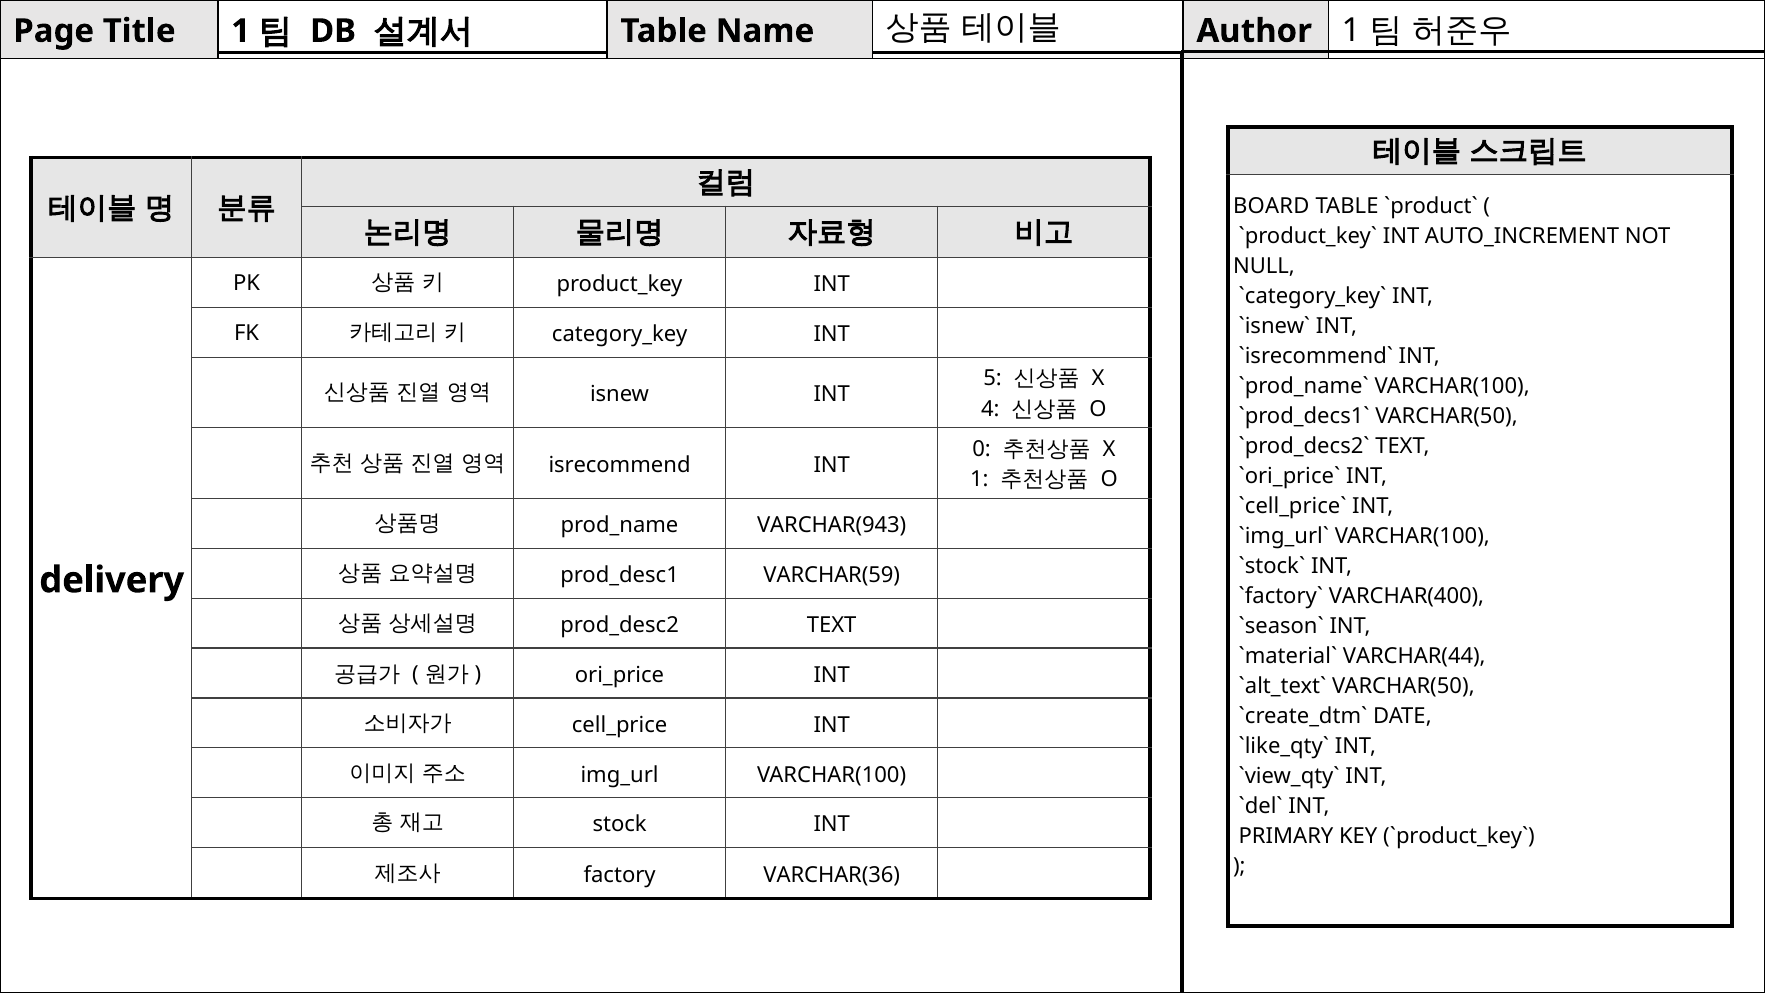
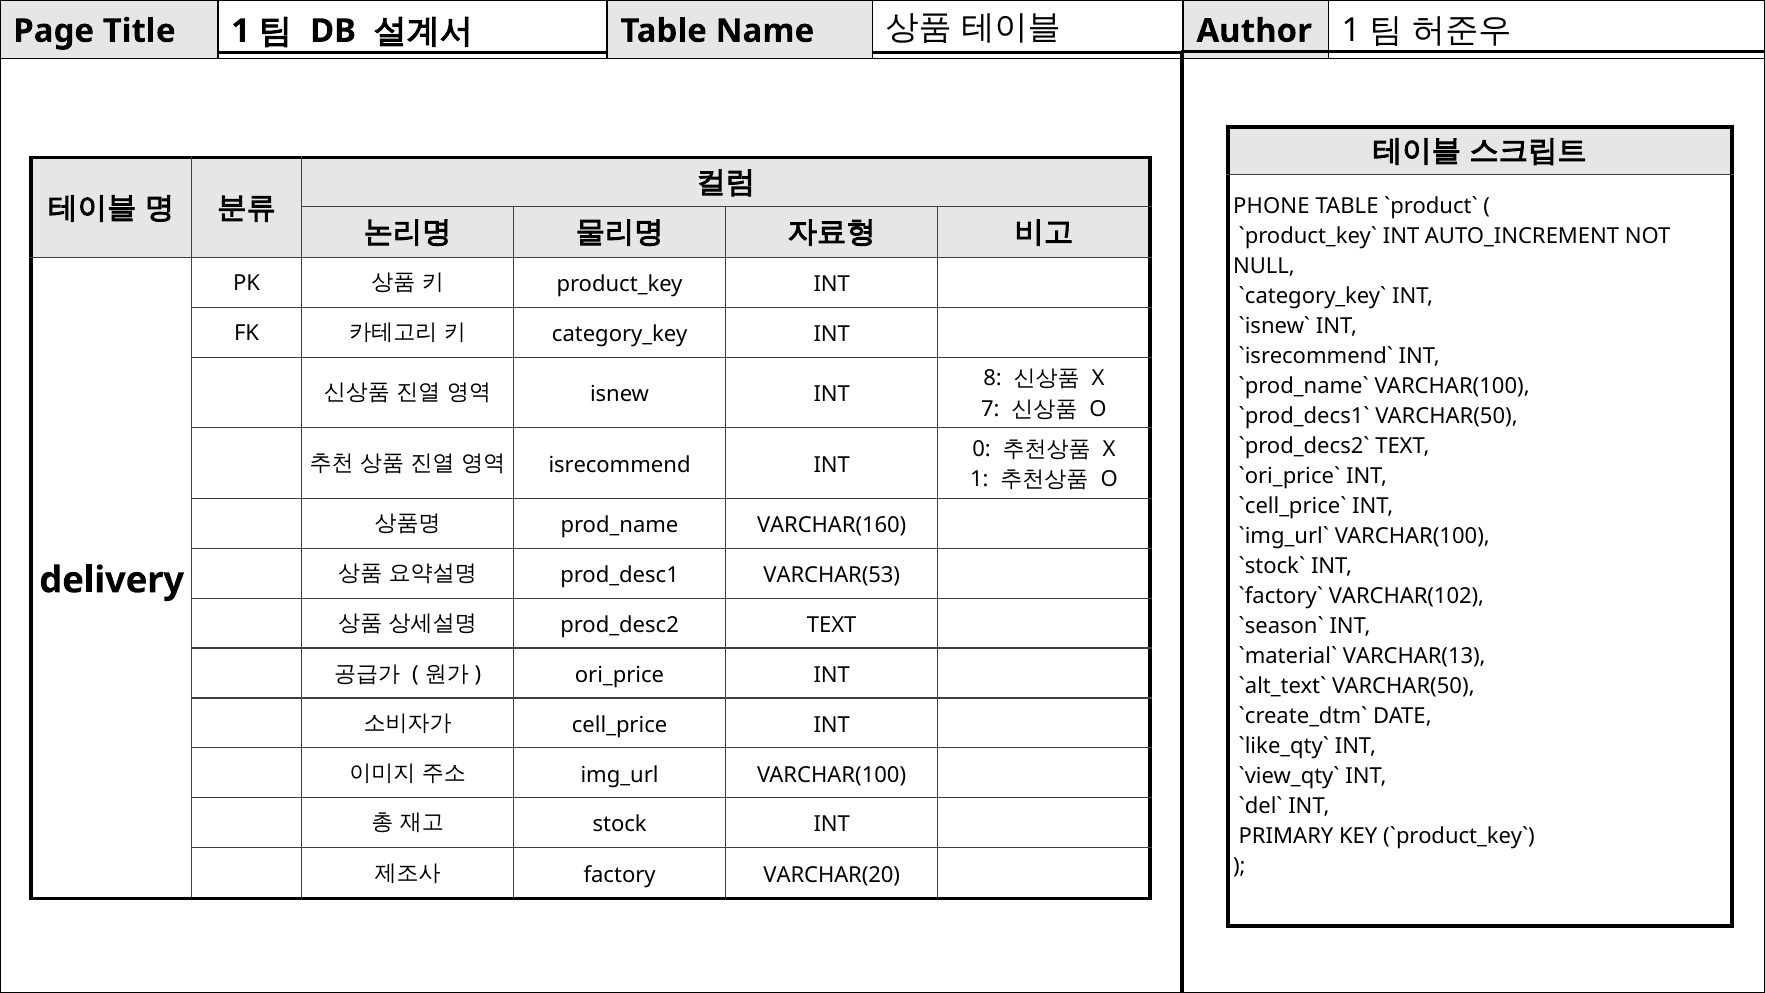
BOARD: BOARD -> PHONE (1271, 206)
5: 5 -> 8 (993, 378)
4: 4 -> 7 (990, 409)
VARCHAR(943: VARCHAR(943 -> VARCHAR(160 (832, 525)
VARCHAR(59: VARCHAR(59 -> VARCHAR(53 (832, 575)
VARCHAR(400: VARCHAR(400 -> VARCHAR(102 (1406, 596)
VARCHAR(44: VARCHAR(44 -> VARCHAR(13 (1414, 656)
VARCHAR(36: VARCHAR(36 -> VARCHAR(20 (832, 875)
